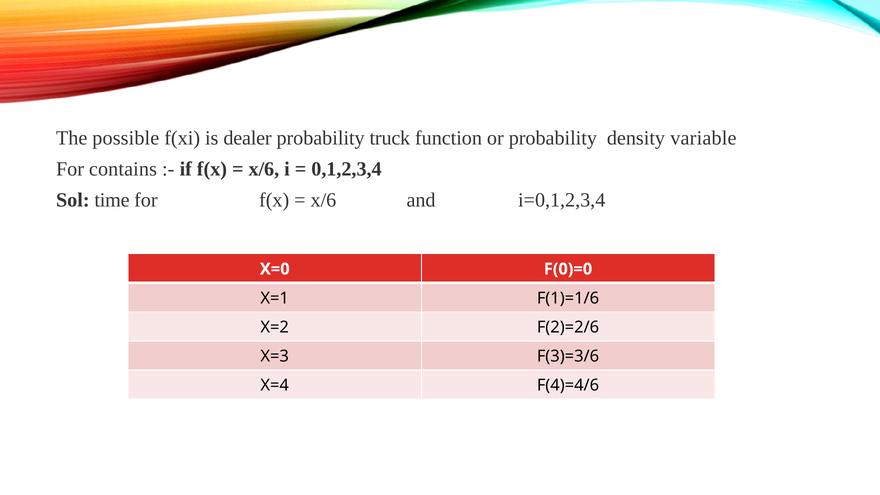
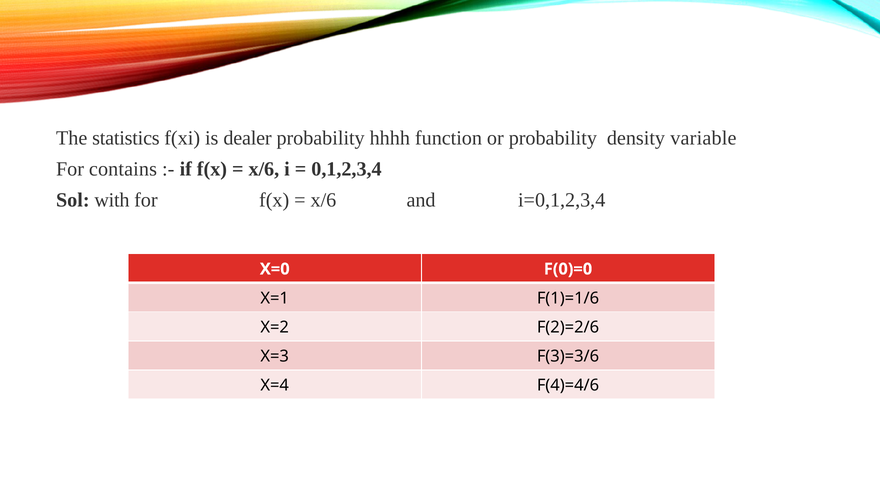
possible: possible -> statistics (126, 138)
truck: truck -> hhhh (390, 138)
time: time -> with (112, 200)
